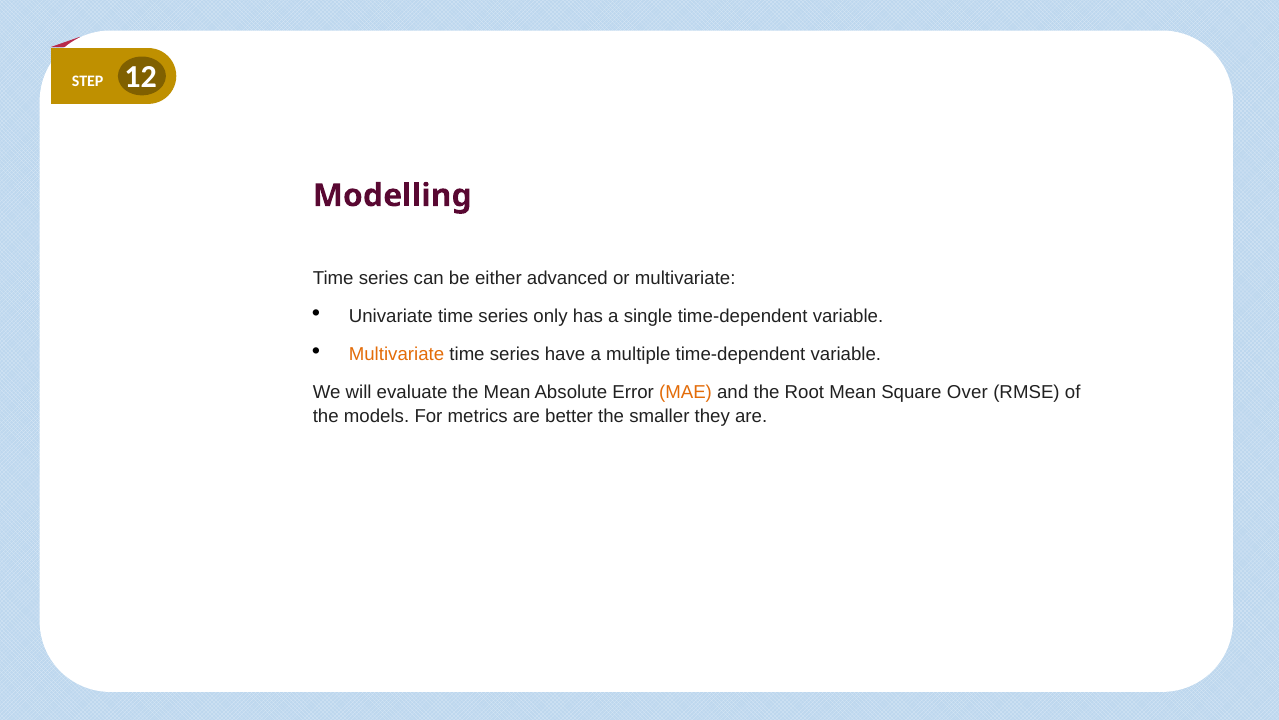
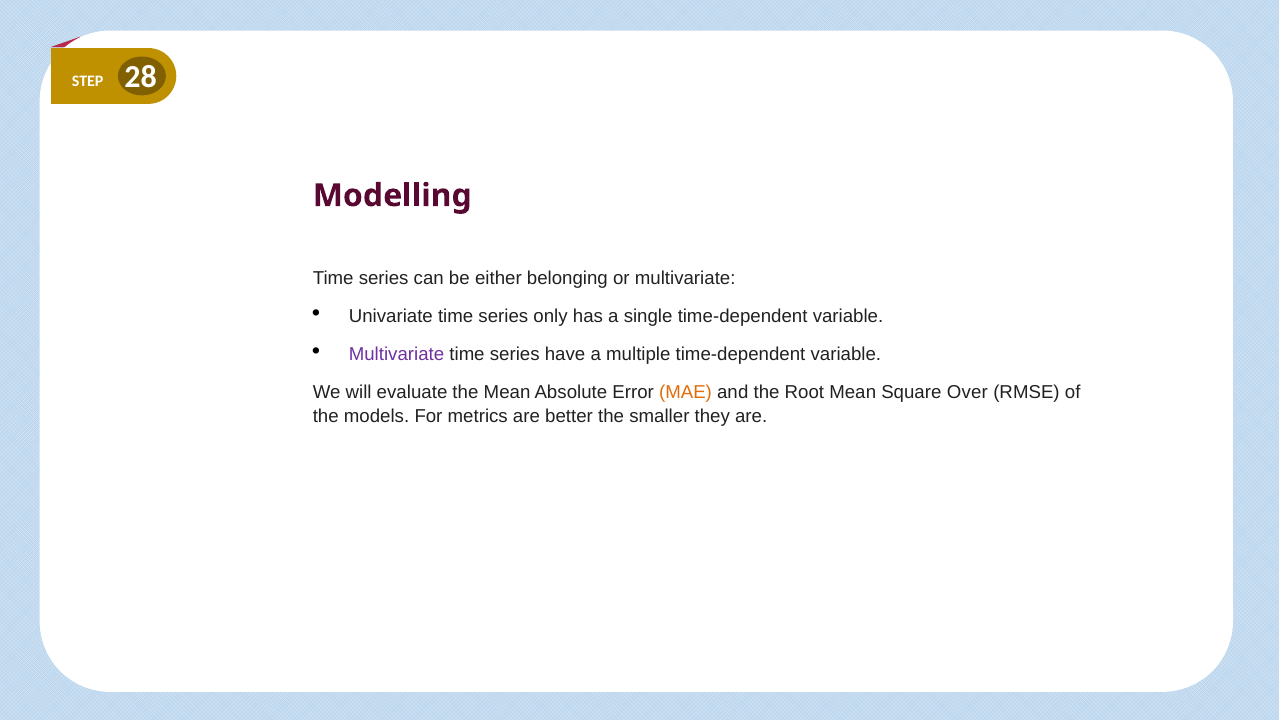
12: 12 -> 28 (141, 77)
advanced: advanced -> belonging (567, 278)
Multivariate colour: orange -> purple (397, 354)
